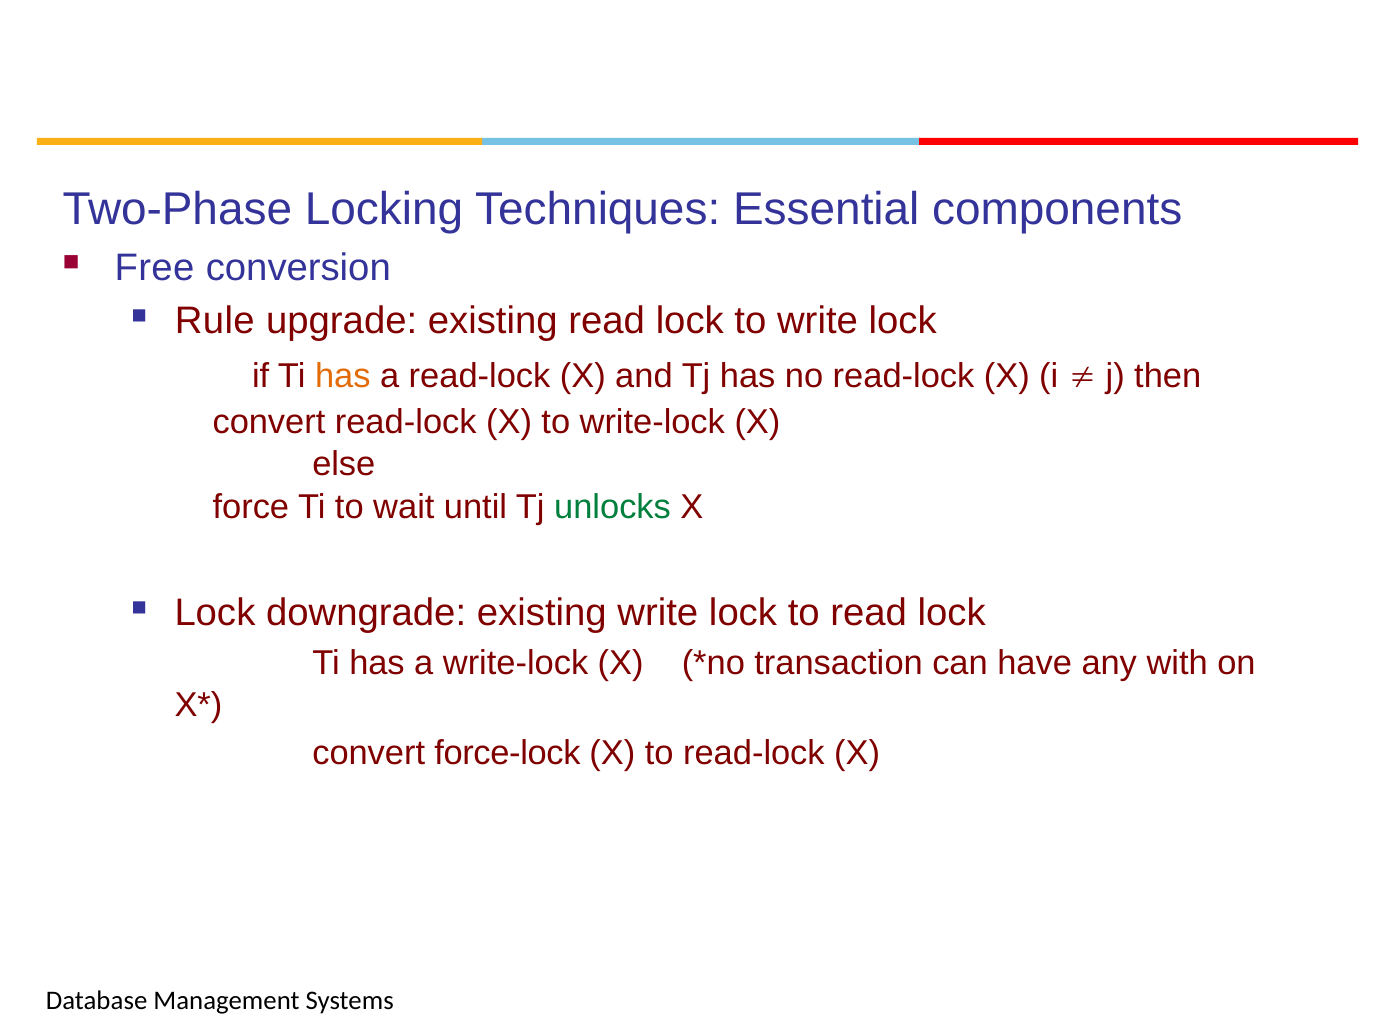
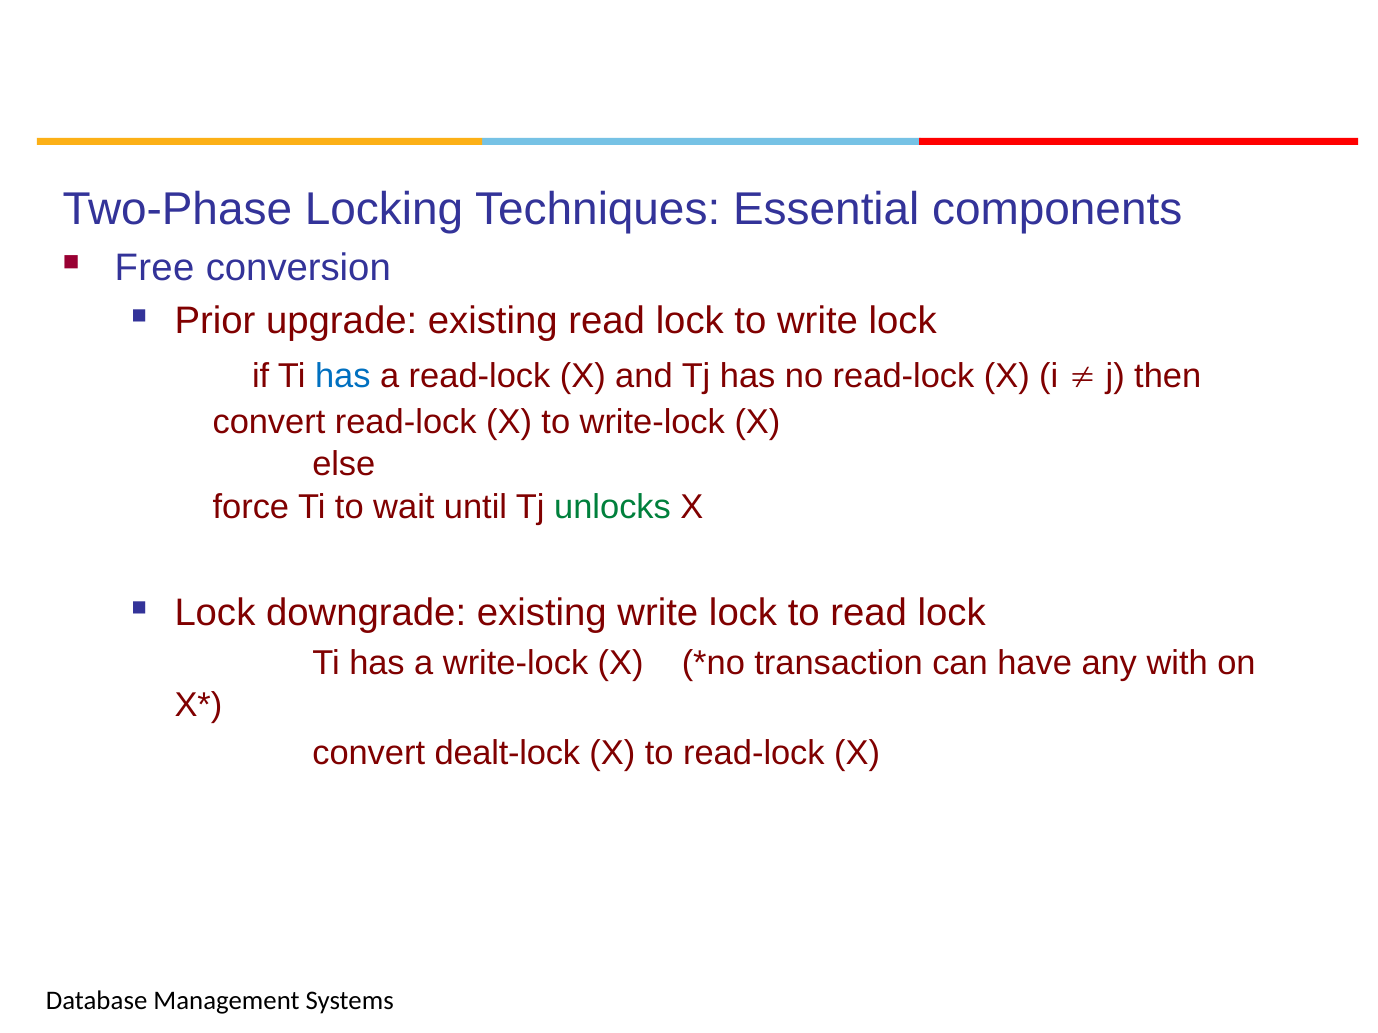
Rule: Rule -> Prior (215, 321)
has colour: orange -> blue (343, 377)
force-lock: force-lock -> dealt-lock (507, 753)
